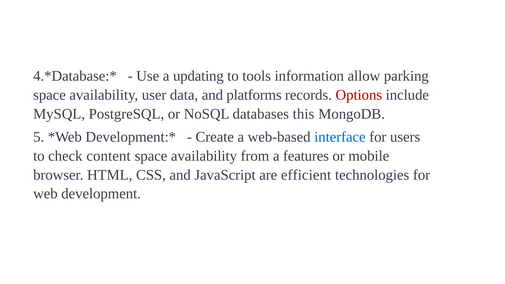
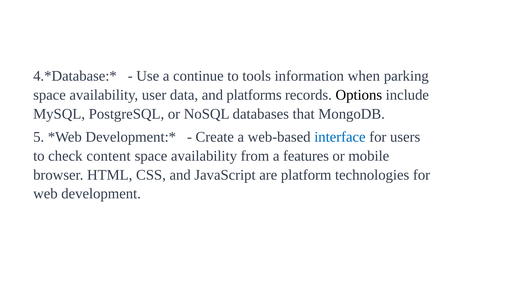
updating: updating -> continue (198, 76)
allow: allow -> when (364, 76)
Options colour: red -> black (359, 95)
this: this -> that (304, 114)
efficient: efficient -> platform (306, 175)
